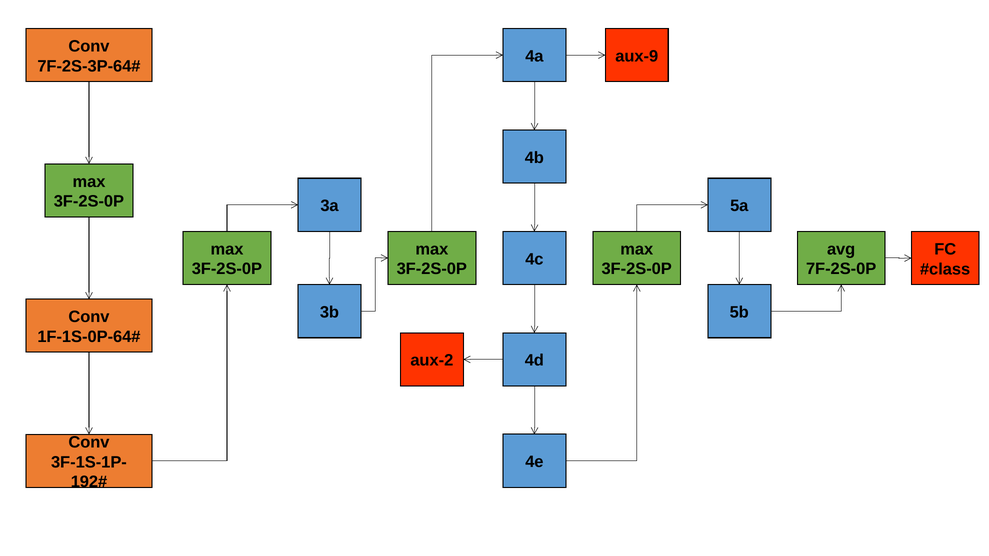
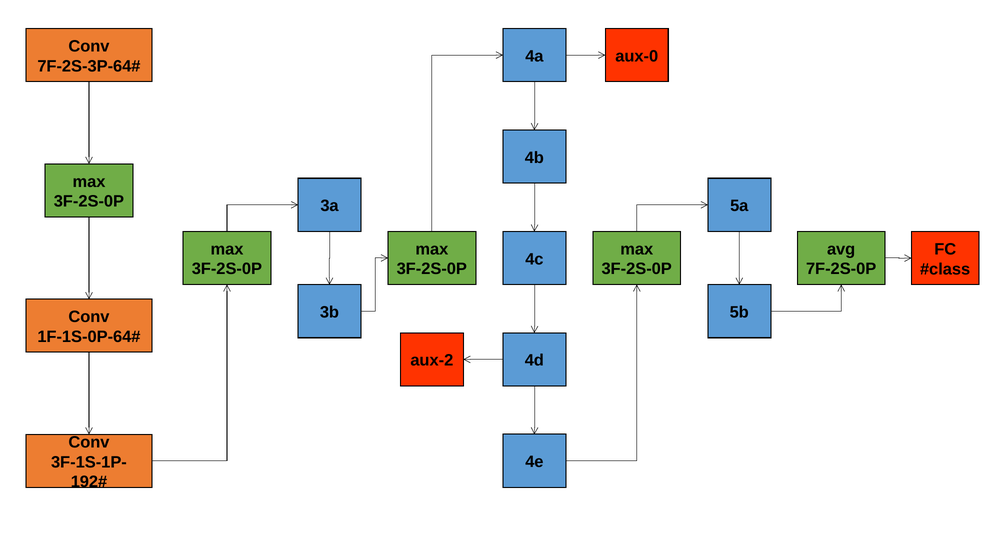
aux-9: aux-9 -> aux-0 (637, 56)
